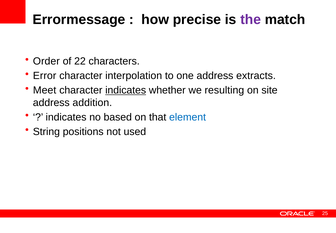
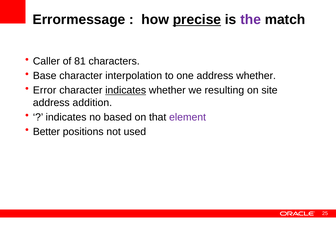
precise underline: none -> present (197, 20)
Order: Order -> Caller (46, 61)
22: 22 -> 81 (80, 61)
Error: Error -> Base (45, 76)
address extracts: extracts -> whether (256, 76)
Meet: Meet -> Error (45, 90)
element colour: blue -> purple (188, 117)
String: String -> Better (46, 131)
